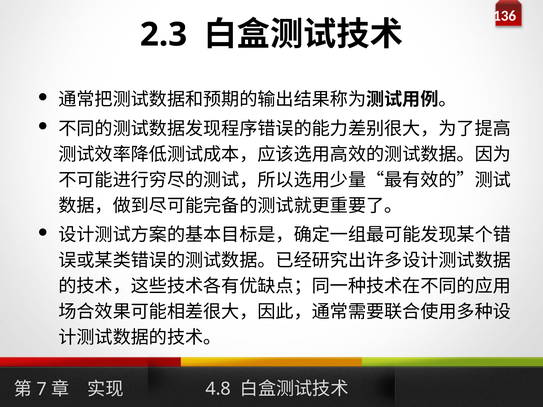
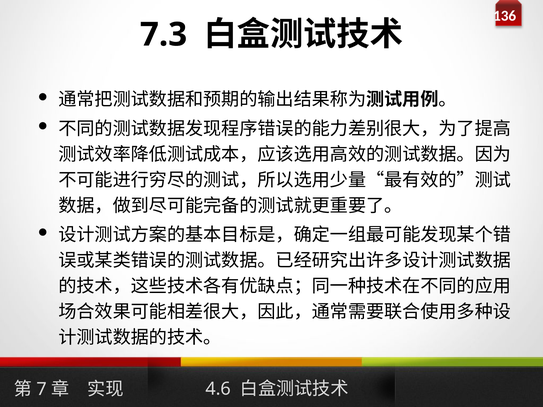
2.3: 2.3 -> 7.3 (164, 35)
4.8: 4.8 -> 4.6 (218, 389)
